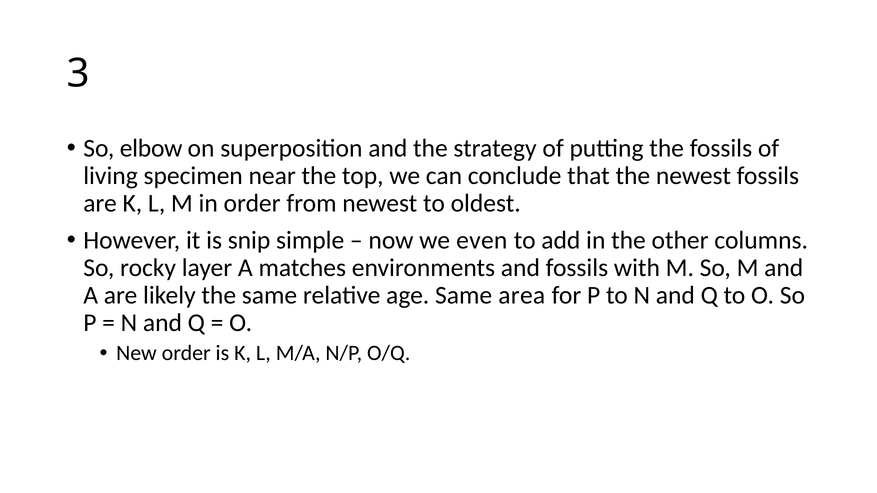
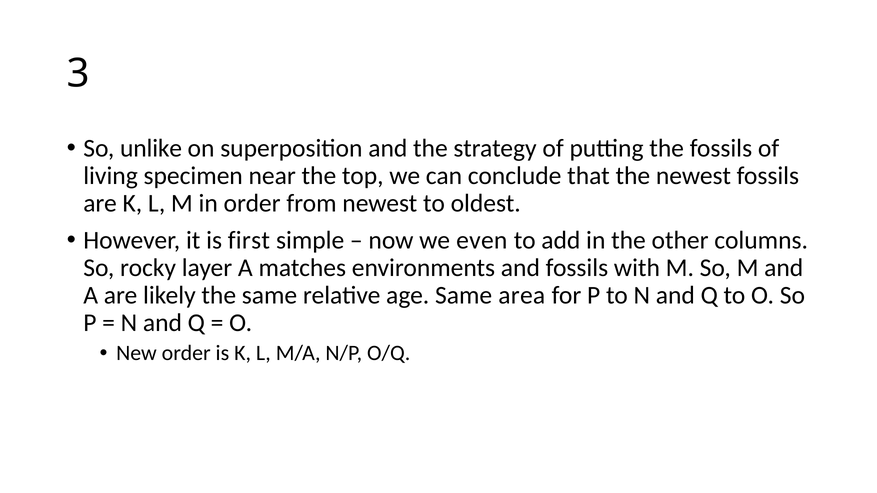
elbow: elbow -> unlike (151, 148)
snip: snip -> first (249, 240)
